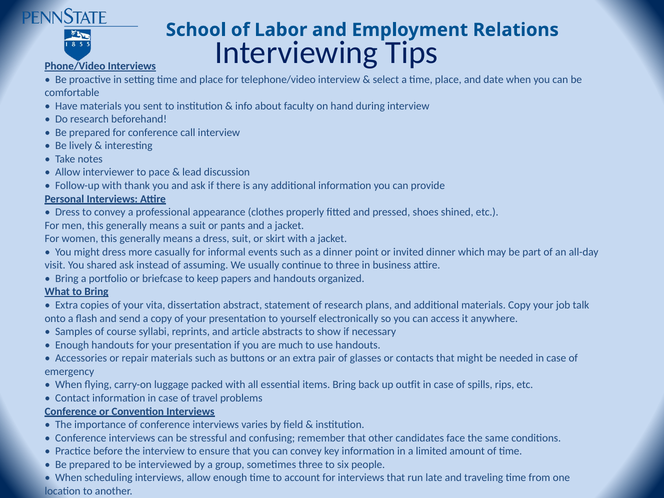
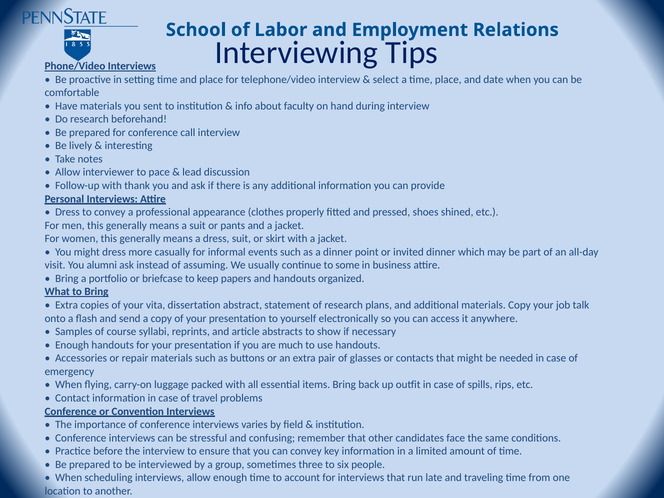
shared: shared -> alumni (102, 265)
to three: three -> some (348, 265)
